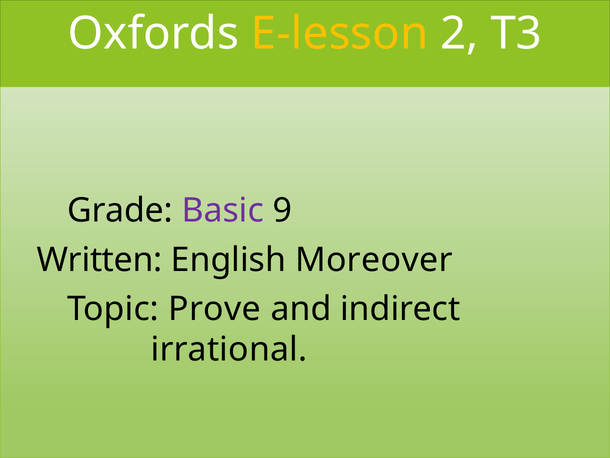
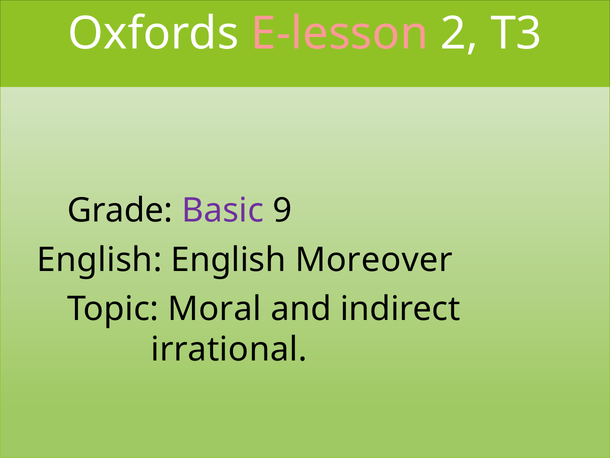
E-lesson colour: yellow -> pink (340, 34)
Written: Written -> English (99, 260)
Prove: Prove -> Moral (215, 309)
